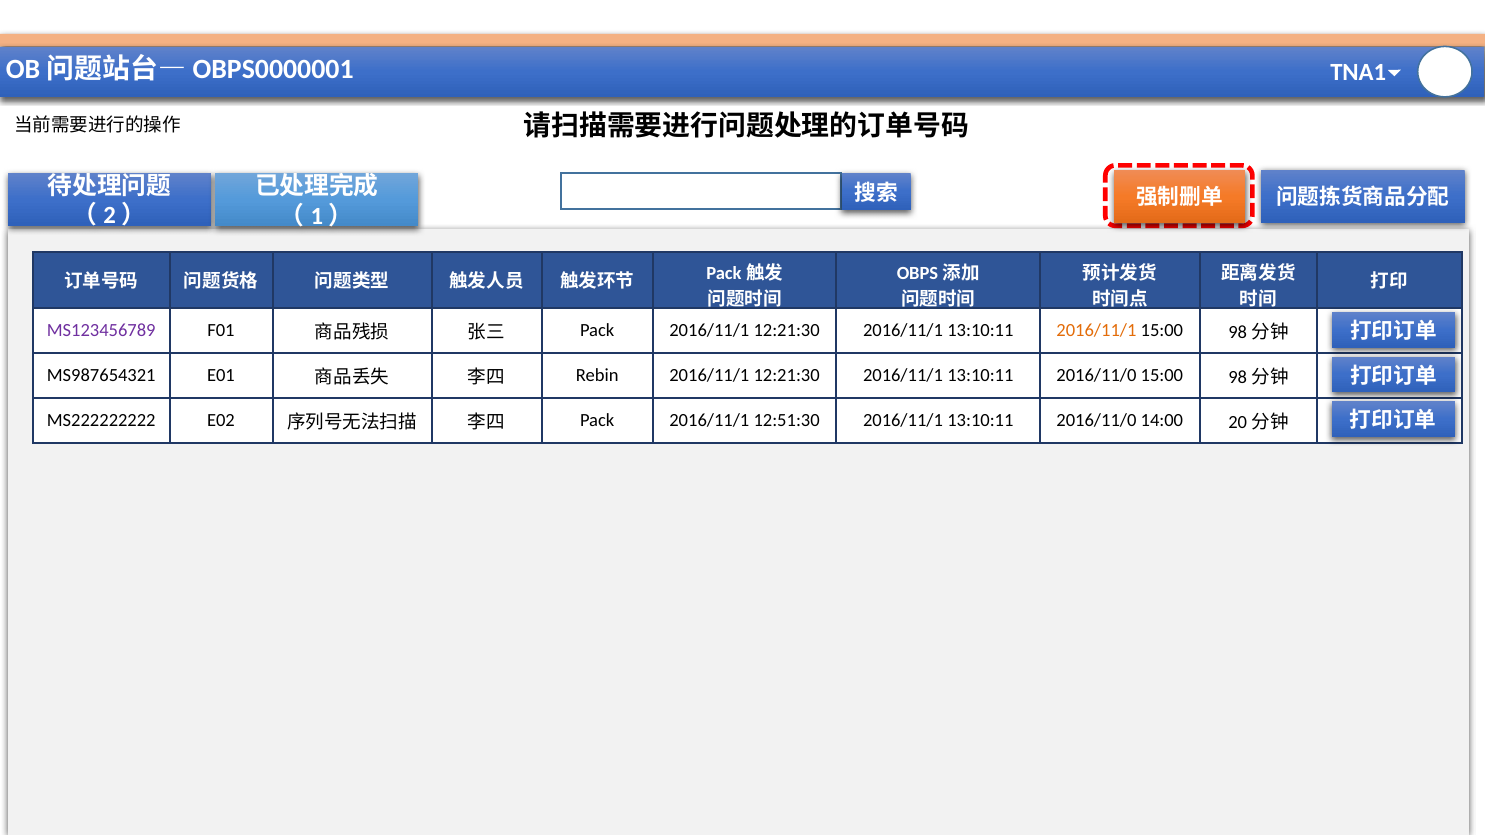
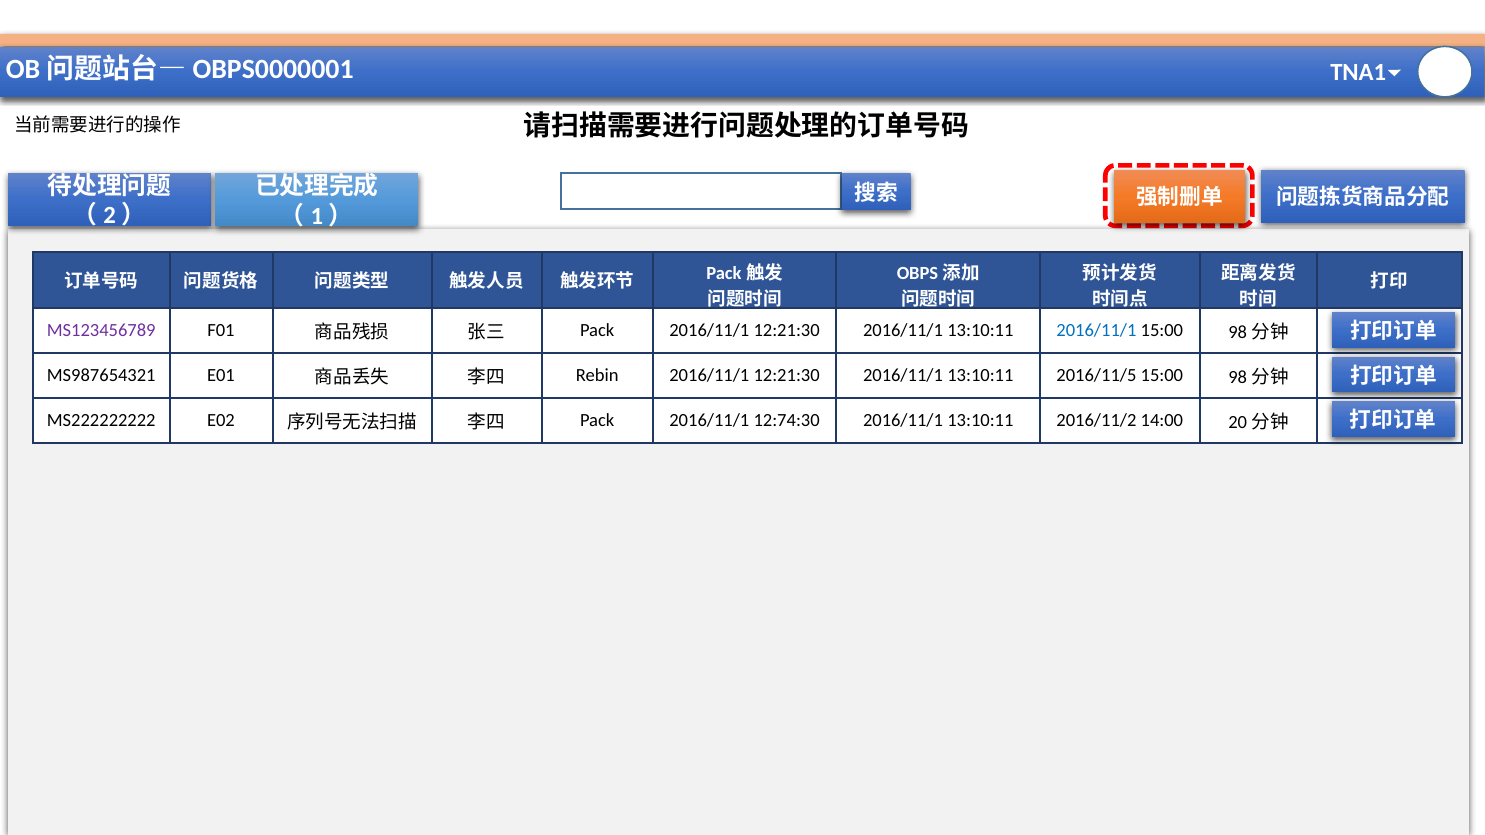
2016/11/1 colour: orange -> blue (1096, 331)
12:21:30 2016/11/1 13:10:11 2016/11/0: 2016/11/0 -> 2016/11/5 (1096, 376)
12:51:30: 12:51:30 -> 12:74:30 (787, 421)
2016/11/0: 2016/11/0 -> 2016/11/2 (1096, 421)
